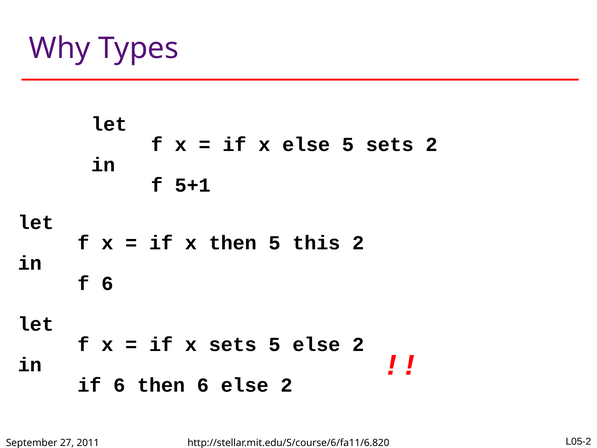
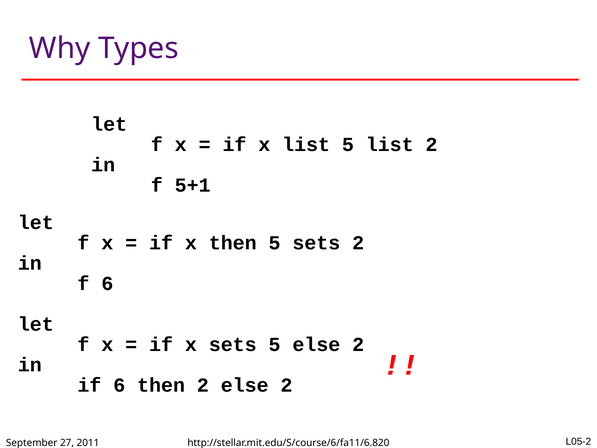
x else: else -> list (306, 144)
5 sets: sets -> list (390, 144)
5 this: this -> sets (316, 243)
then 6: 6 -> 2 (203, 385)
